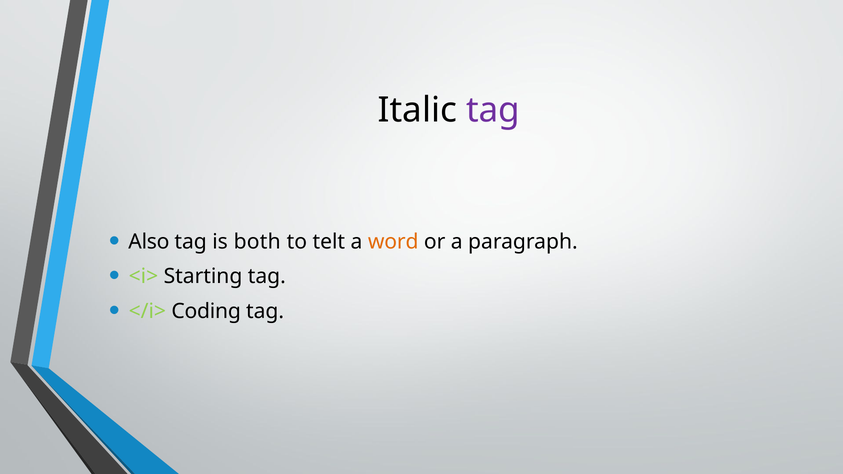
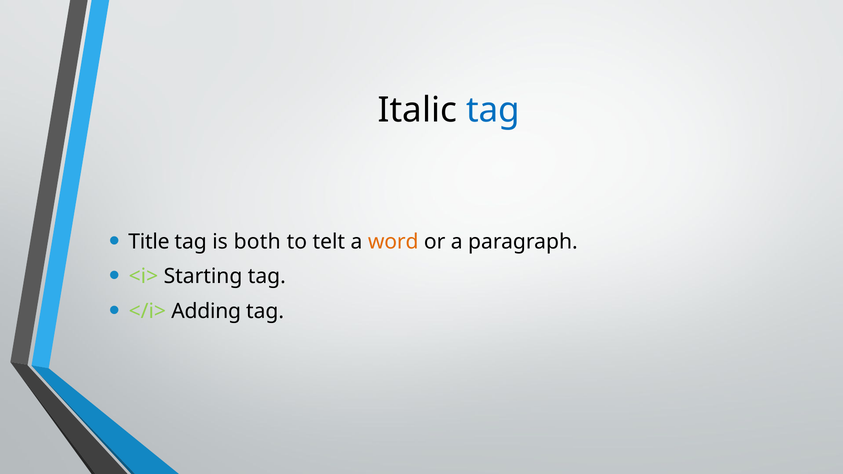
tag colour: purple -> blue (493, 110)
Also: Also -> Title (149, 242)
Coding: Coding -> Adding (206, 311)
